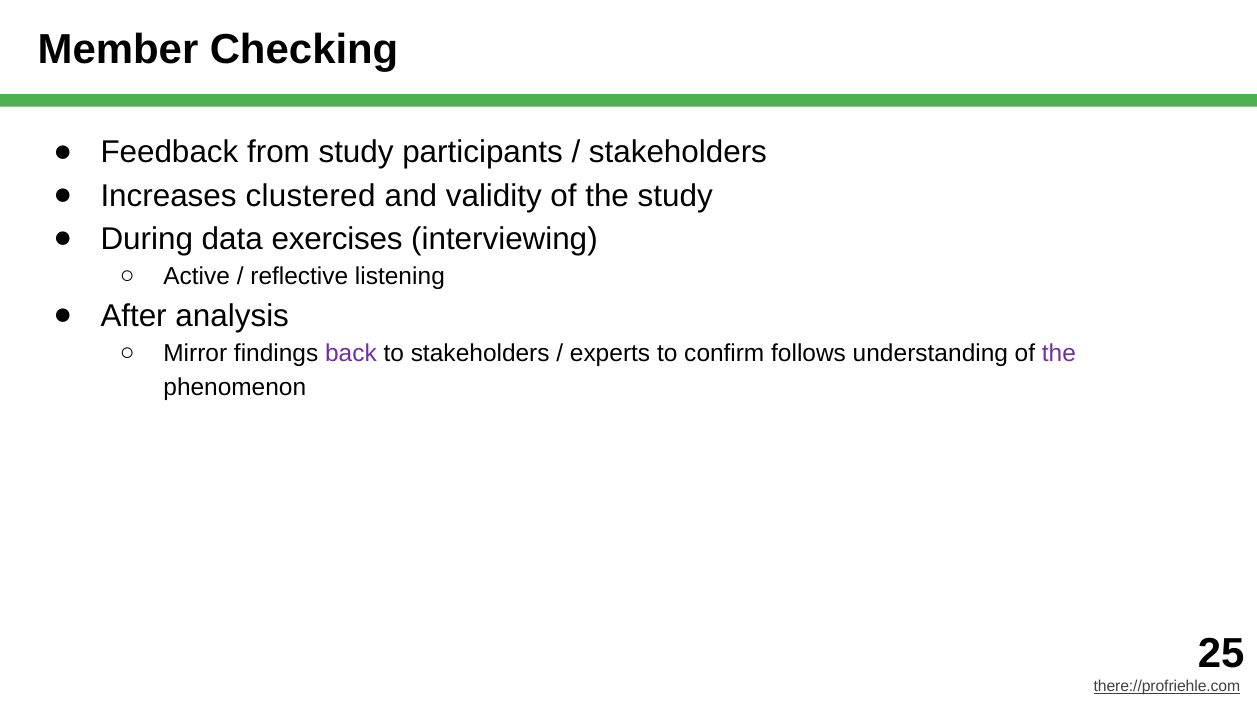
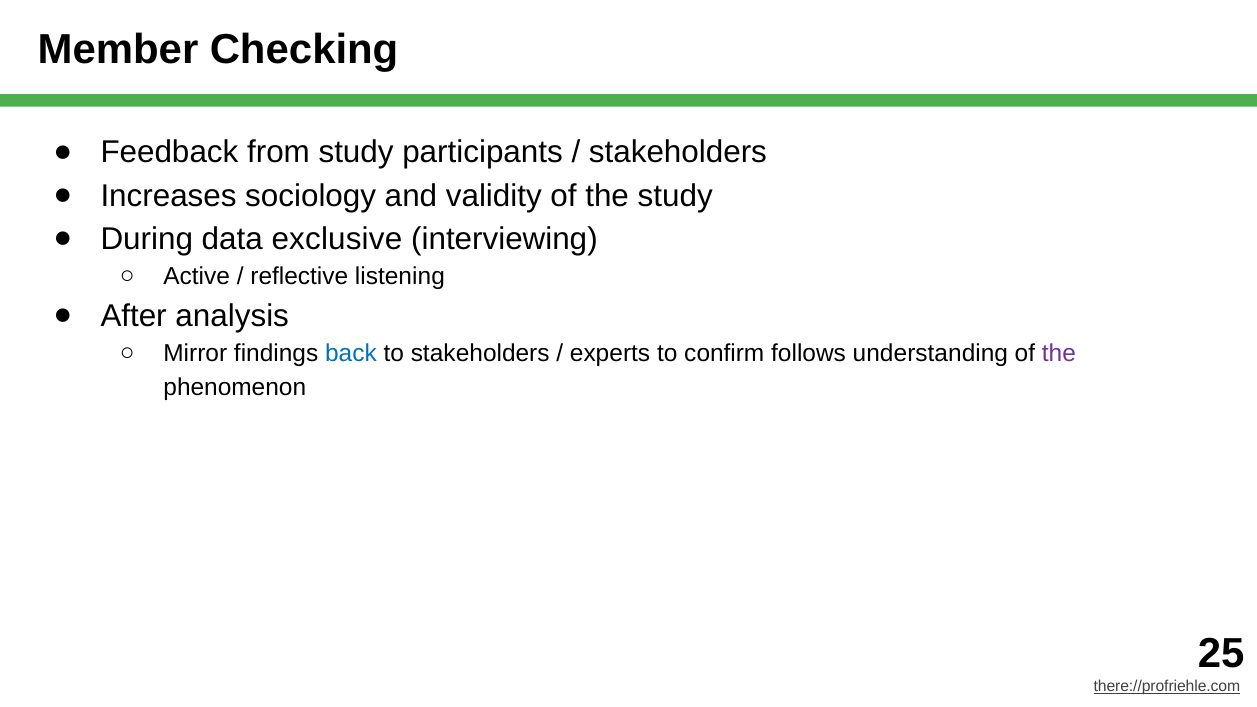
clustered: clustered -> sociology (311, 196)
exercises: exercises -> exclusive (337, 239)
back colour: purple -> blue (351, 354)
